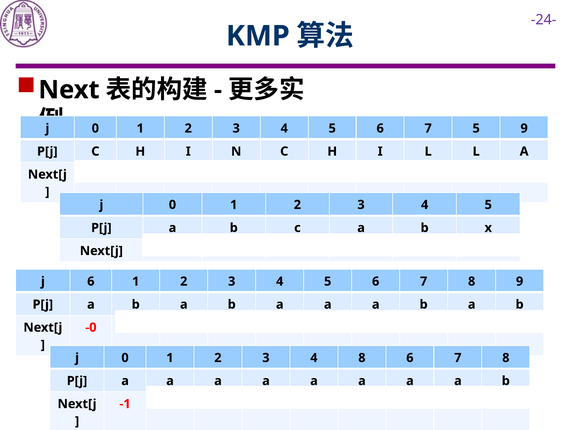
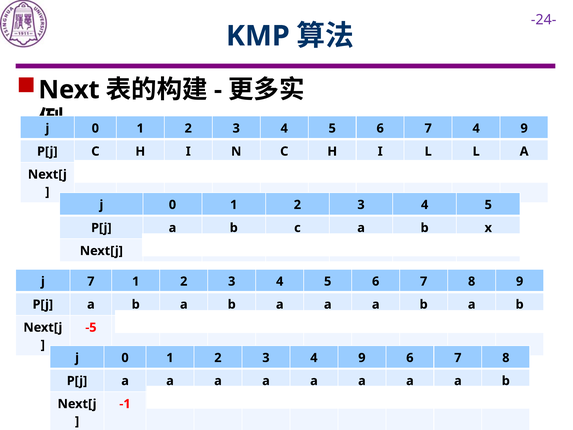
7 5: 5 -> 4 (476, 128)
j 6: 6 -> 7 (91, 281)
-0: -0 -> -5 (91, 327)
3 4 8: 8 -> 9 (362, 358)
